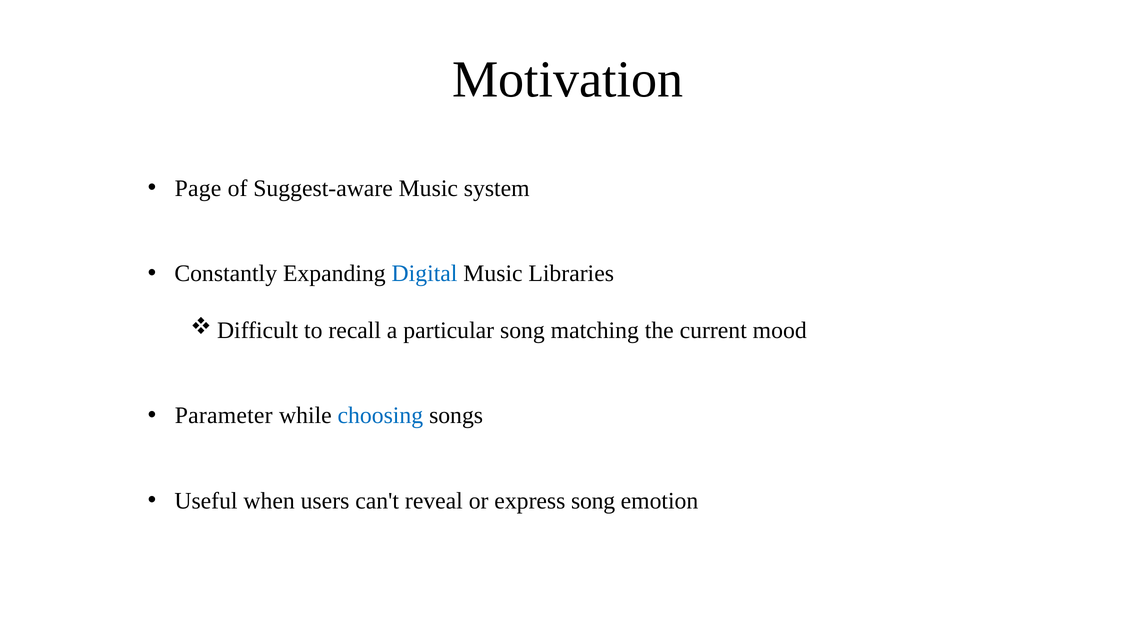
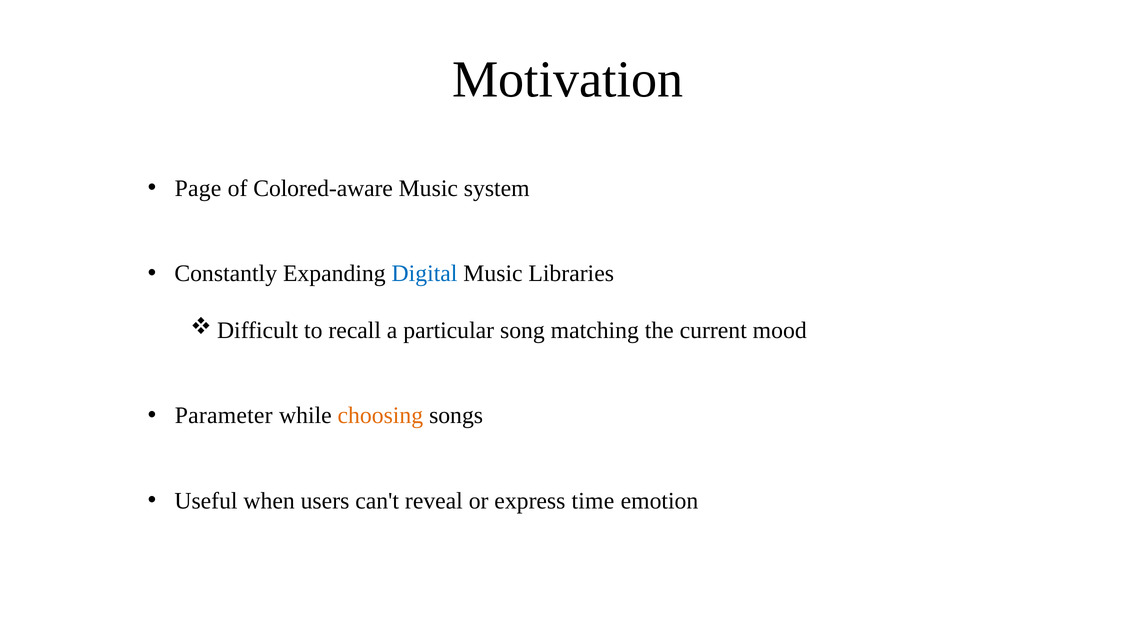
Suggest-aware: Suggest-aware -> Colored-aware (323, 188)
choosing colour: blue -> orange (380, 416)
express song: song -> time (593, 501)
